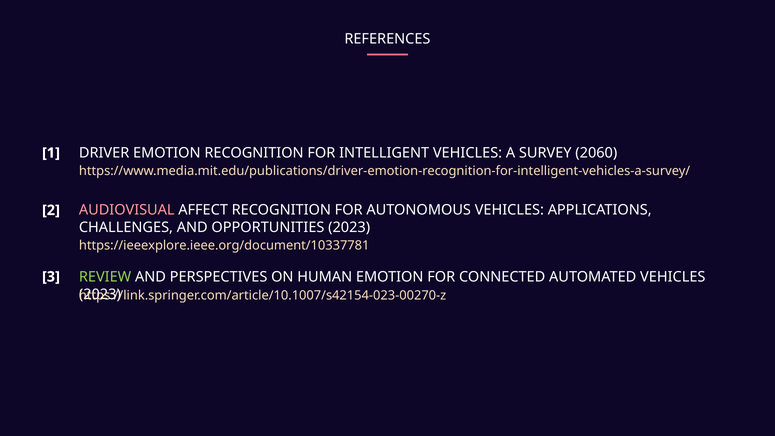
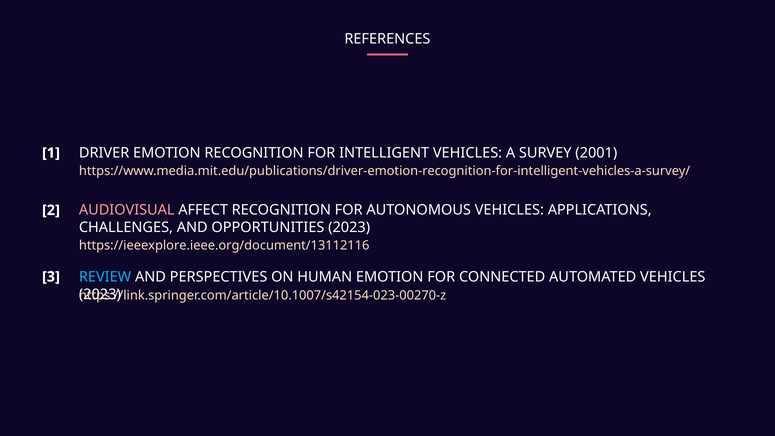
2060: 2060 -> 2001 (596, 153)
https://ieeexplore.ieee.org/document/10337781: https://ieeexplore.ieee.org/document/10337781 -> https://ieeexplore.ieee.org/document/13112116 (224, 246)
REVIEW colour: light green -> light blue (105, 277)
